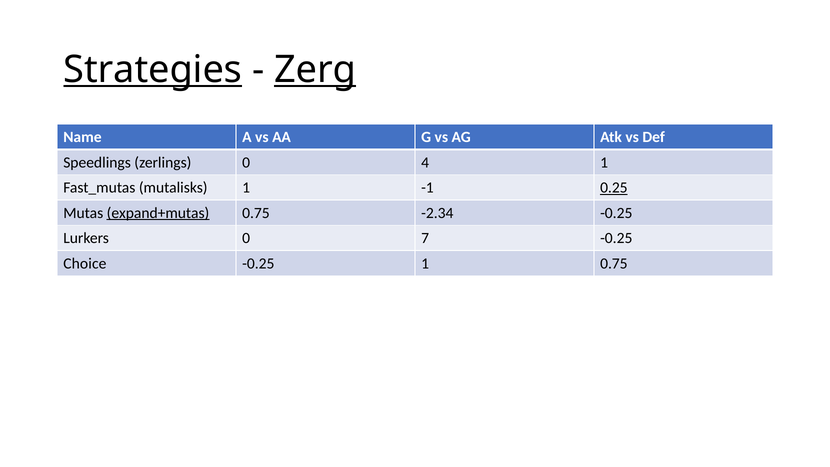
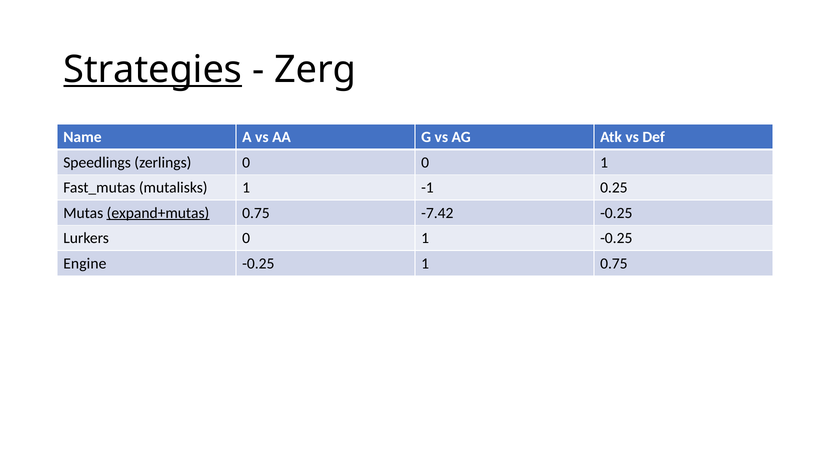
Zerg underline: present -> none (315, 70)
0 4: 4 -> 0 (425, 162)
0.25 underline: present -> none (614, 188)
-2.34: -2.34 -> -7.42 (437, 213)
Lurkers 0 7: 7 -> 1 (425, 238)
Choice: Choice -> Engine (85, 263)
